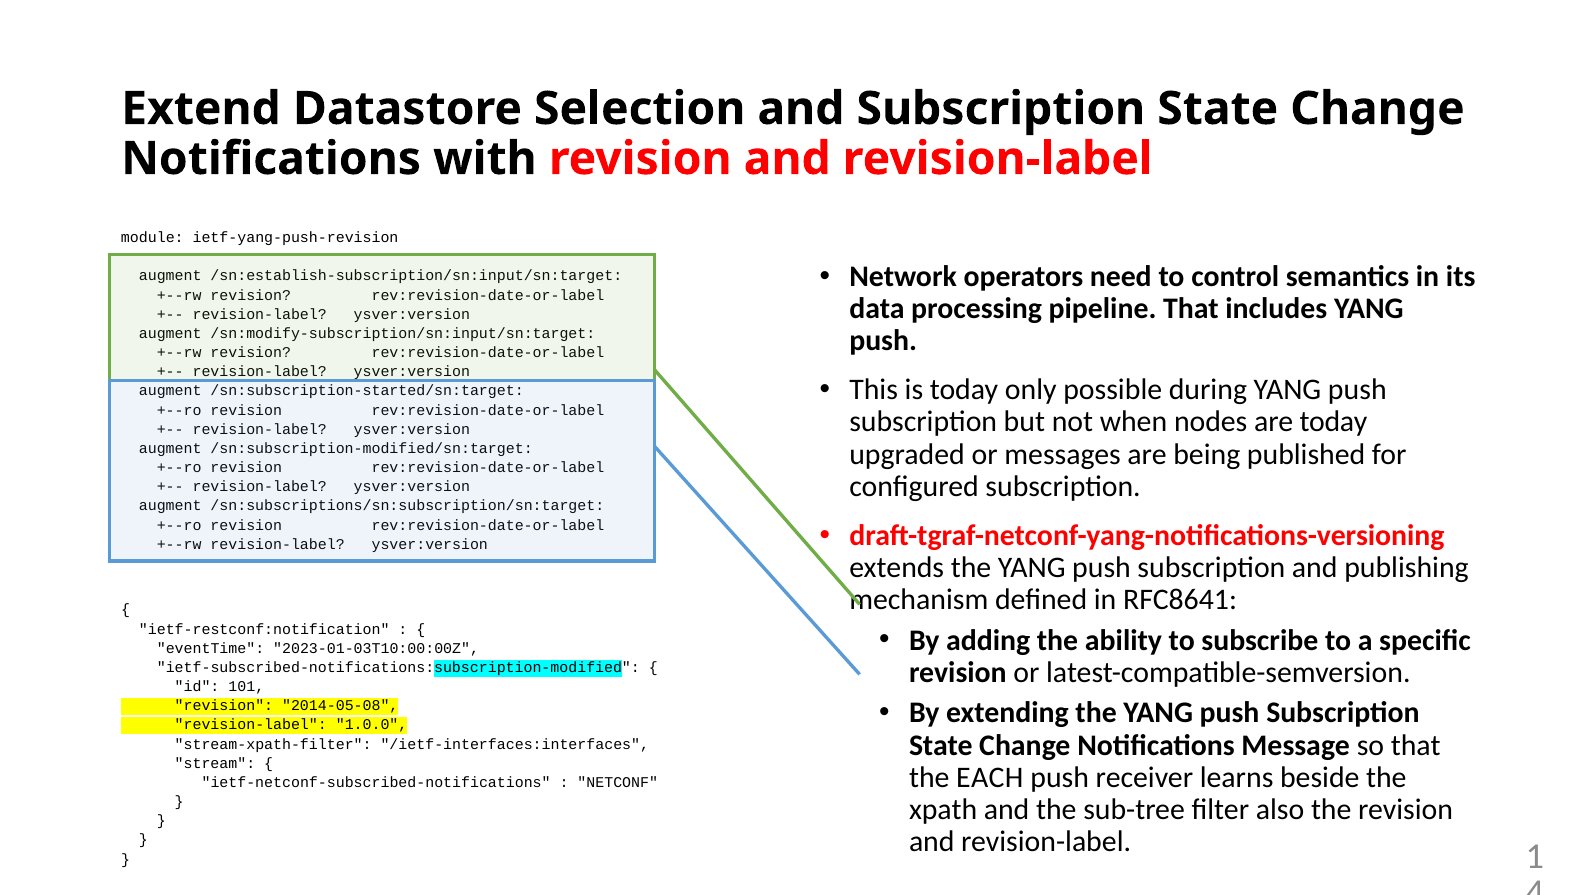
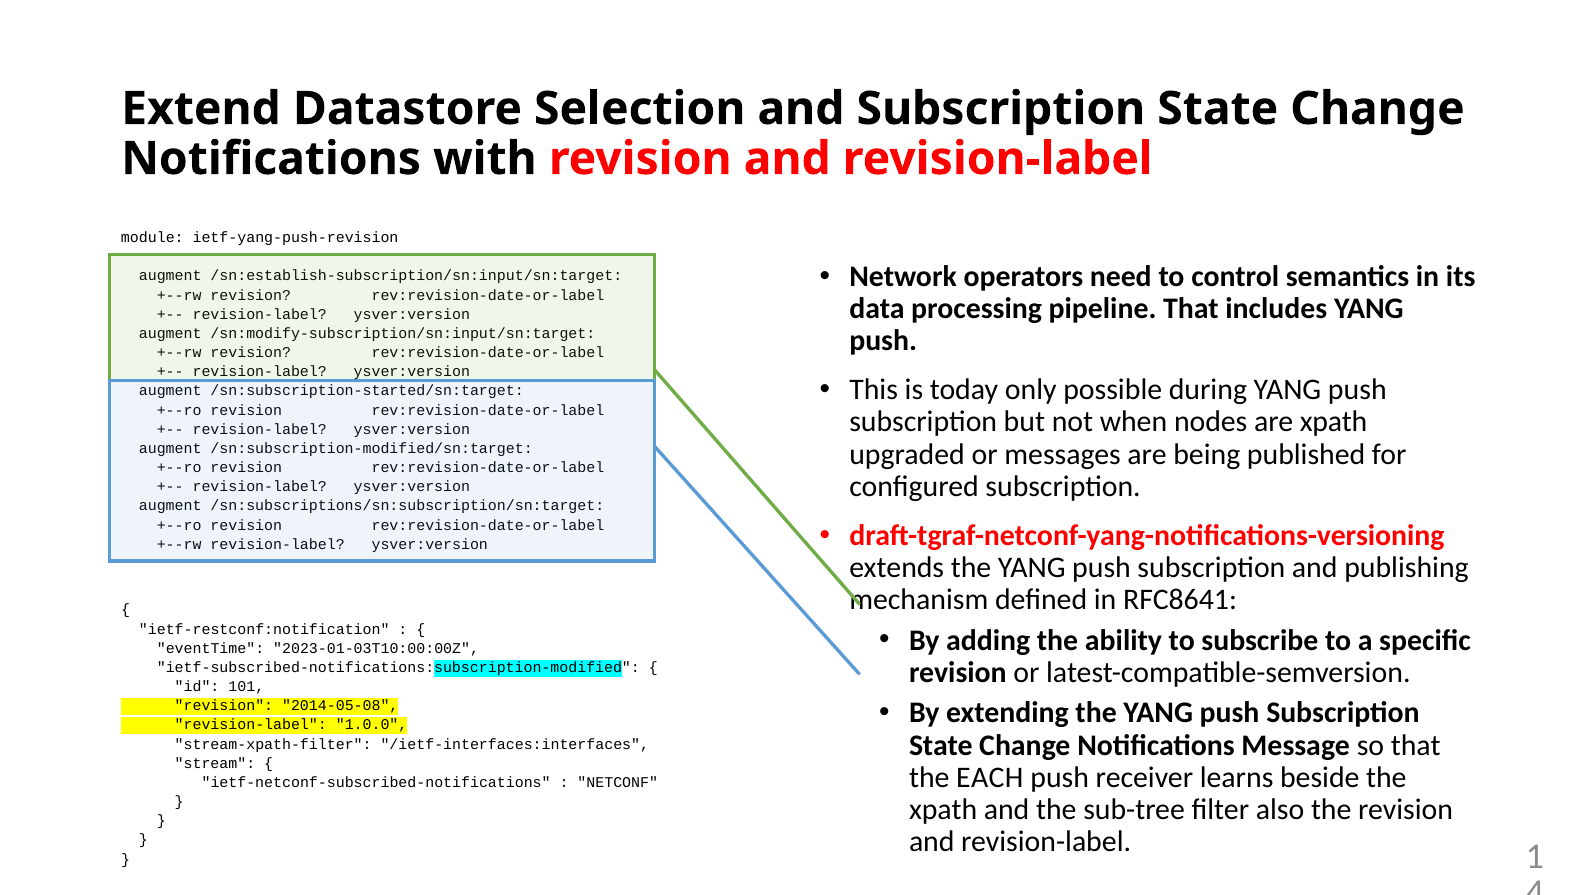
are today: today -> xpath (1334, 422)
